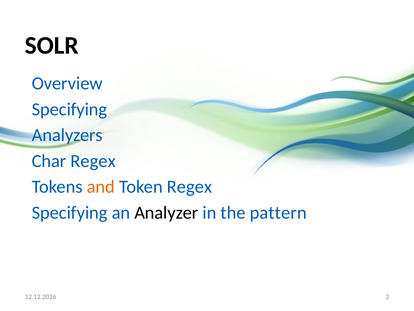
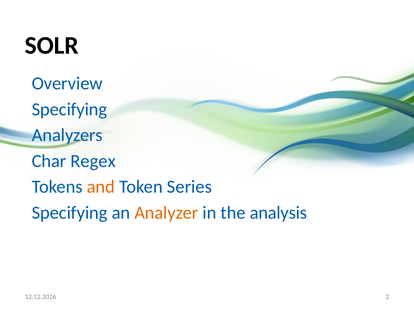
Token Regex: Regex -> Series (189, 187)
Analyzer colour: black -> orange (166, 212)
pattern: pattern -> analysis (278, 212)
